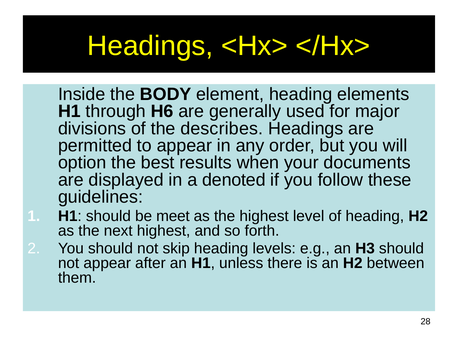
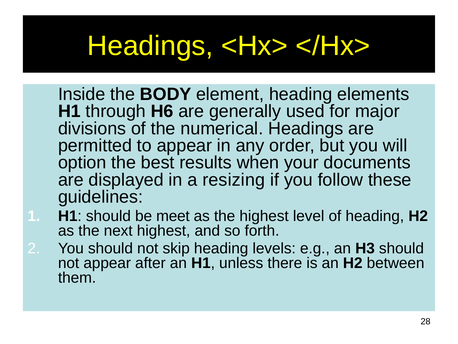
describes: describes -> numerical (222, 128)
denoted: denoted -> resizing (234, 180)
